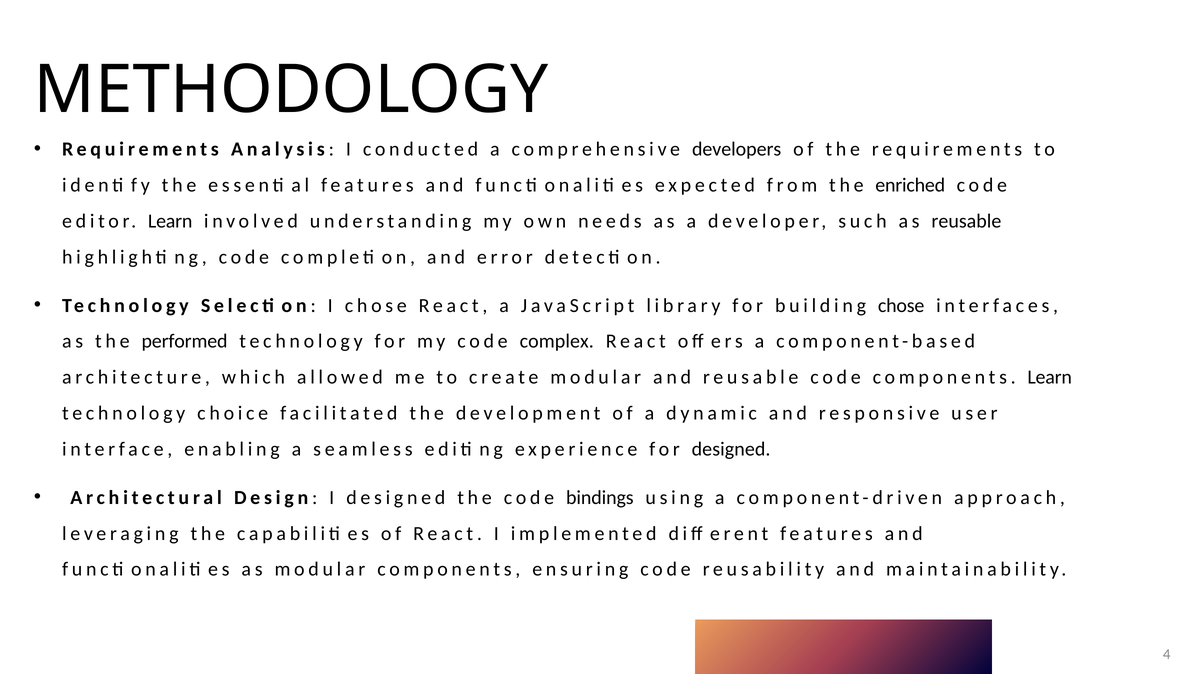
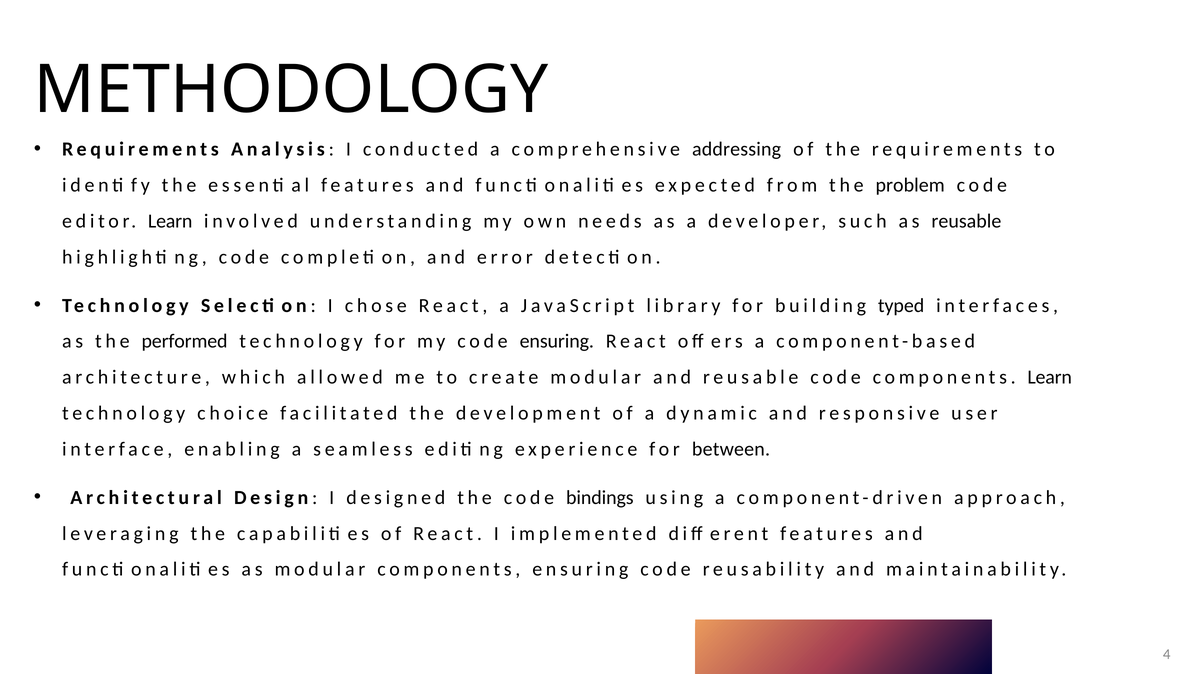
developers: developers -> addressing (737, 149)
enriched: enriched -> problem (910, 185)
building chose: chose -> typed (901, 306)
code complex: complex -> ensuring (557, 342)
for designed: designed -> between (731, 449)
